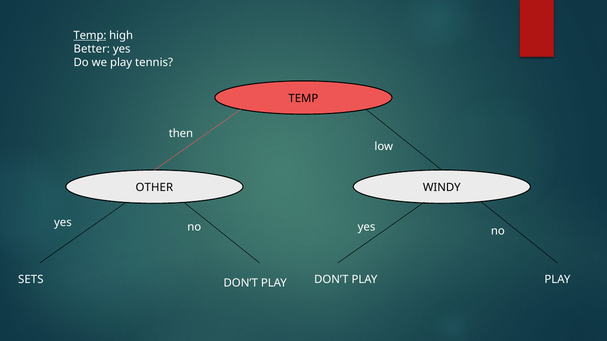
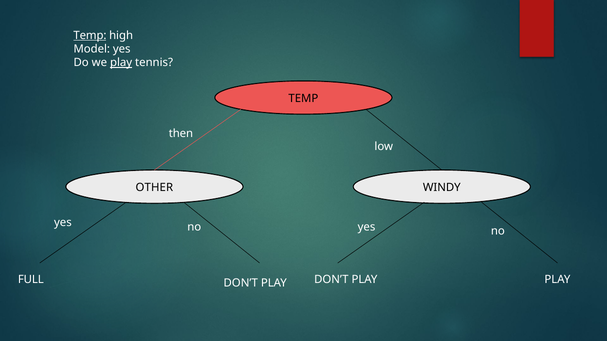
Better: Better -> Model (92, 49)
play underline: none -> present (121, 63)
SETS: SETS -> FULL (31, 280)
